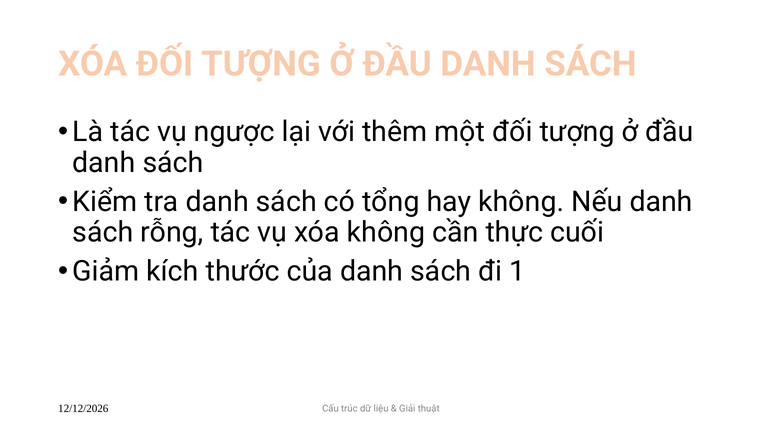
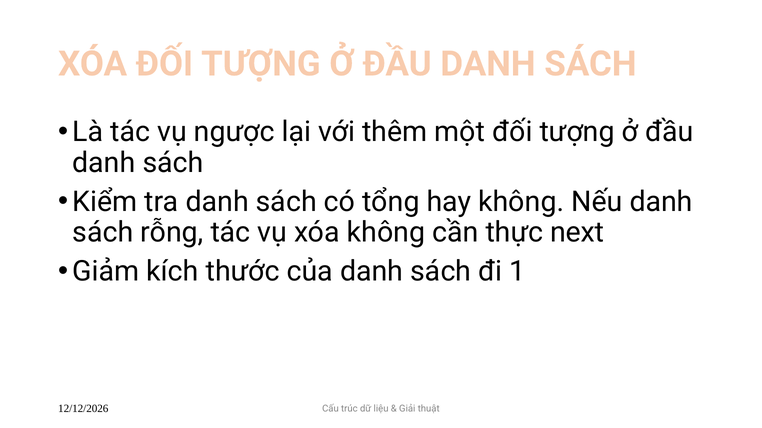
cuối: cuối -> next (577, 233)
